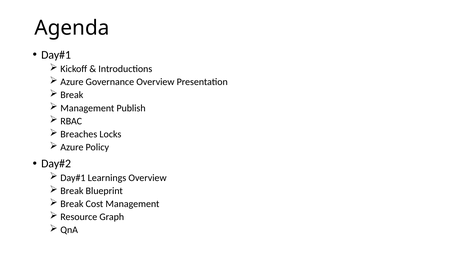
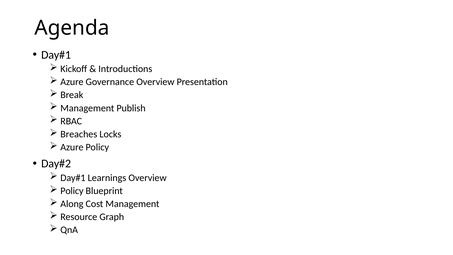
Break: Break -> Policy (72, 191)
Break: Break -> Along (72, 204)
